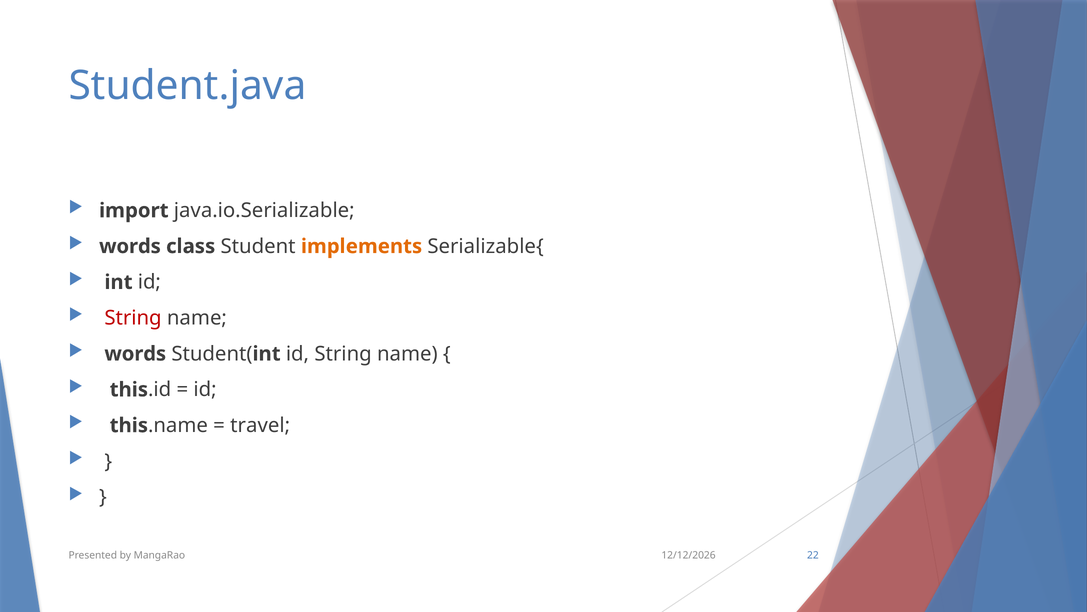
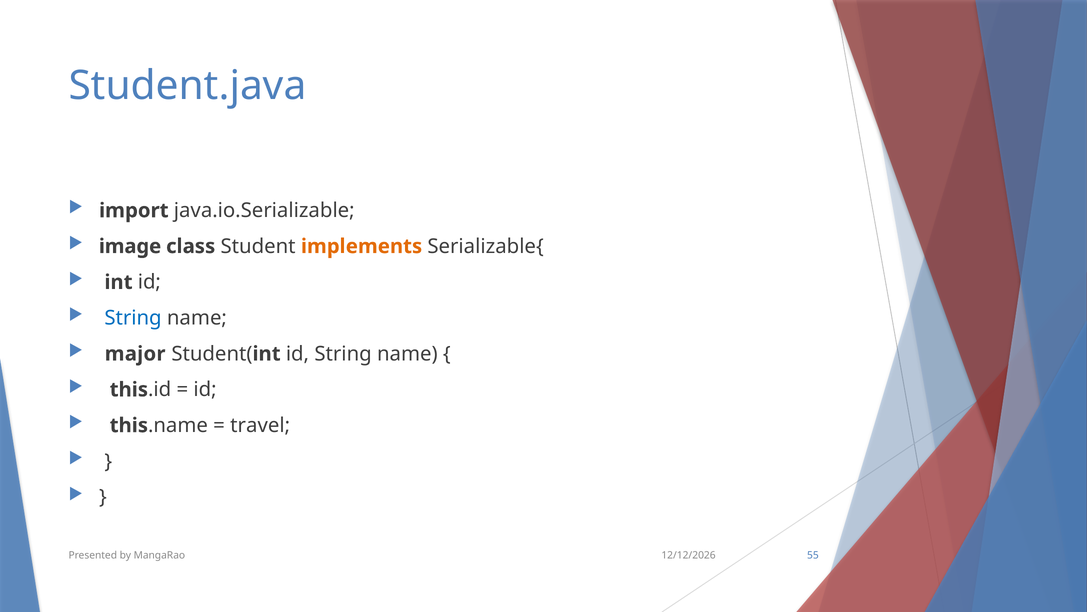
words: words -> image (130, 246)
String colour: red -> blue (133, 318)
words: words -> major (135, 354)
22: 22 -> 55 (813, 555)
